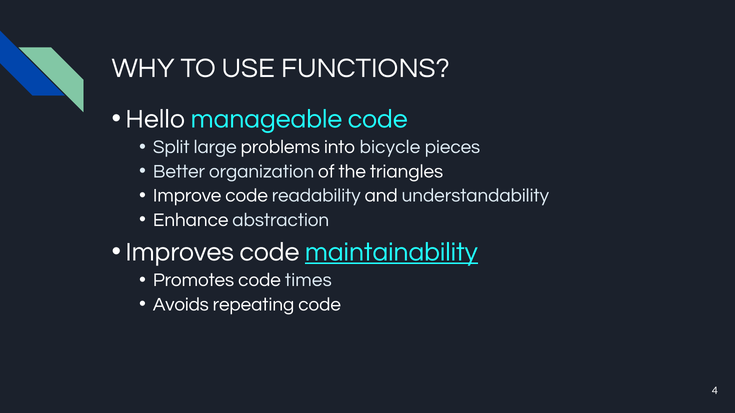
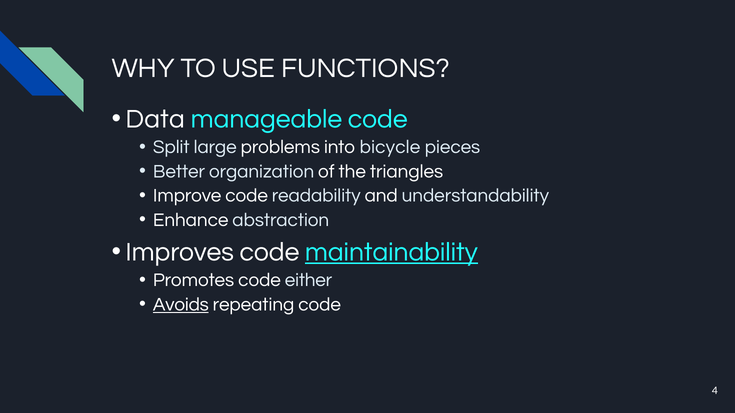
Hello: Hello -> Data (155, 119)
times: times -> either (309, 281)
Avoids underline: none -> present (181, 305)
